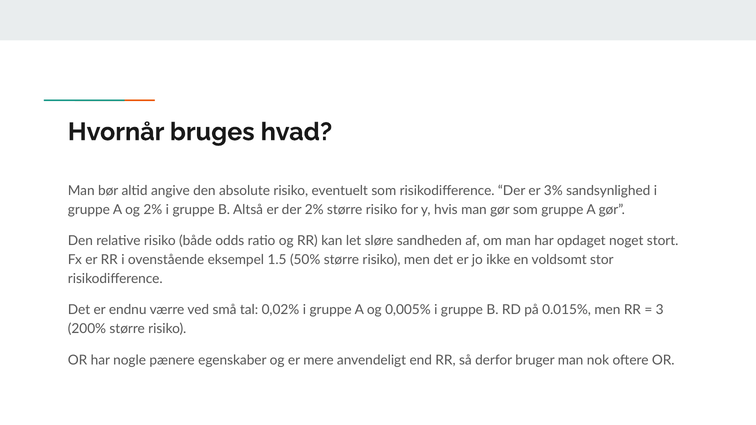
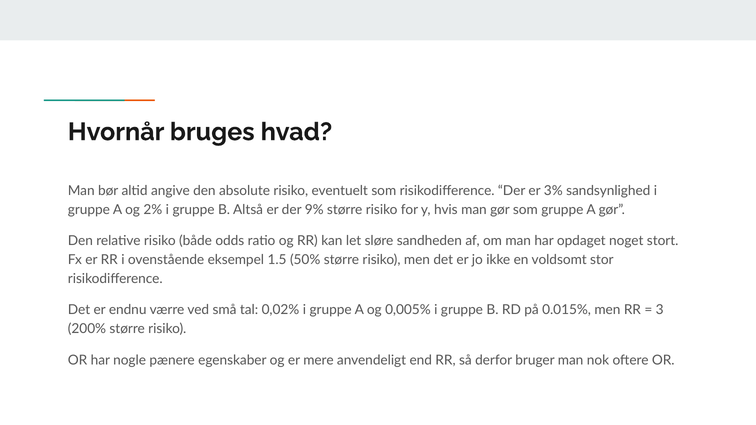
der 2%: 2% -> 9% (314, 210)
